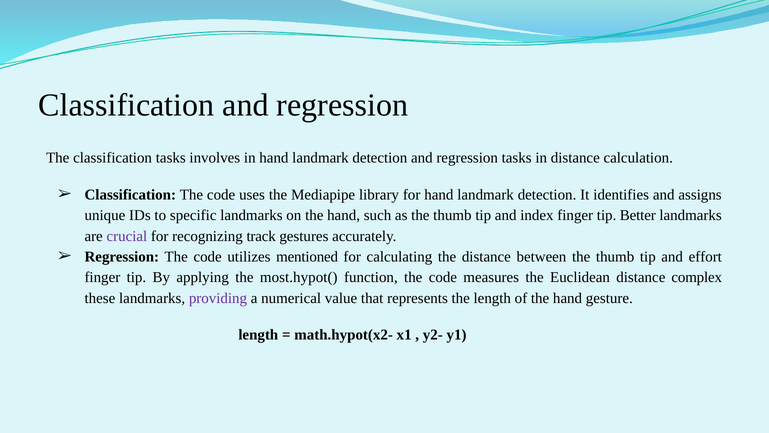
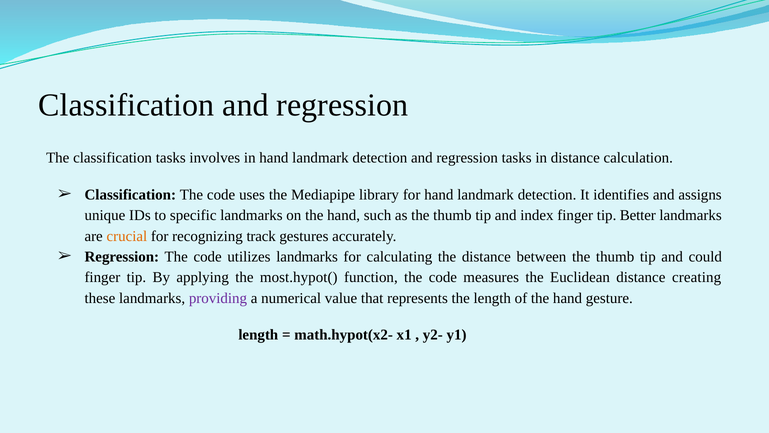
crucial colour: purple -> orange (127, 236)
utilizes mentioned: mentioned -> landmarks (307, 257)
effort: effort -> could (705, 257)
complex: complex -> creating (697, 277)
